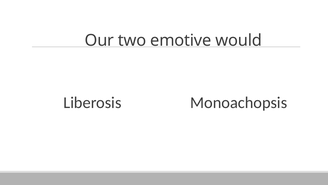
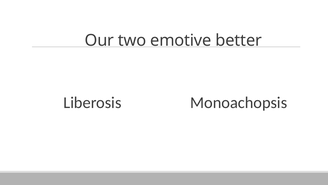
would: would -> better (239, 40)
